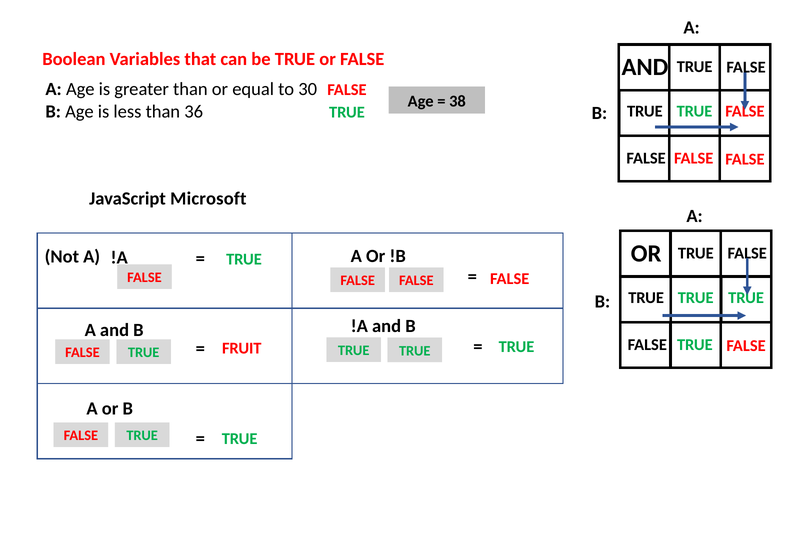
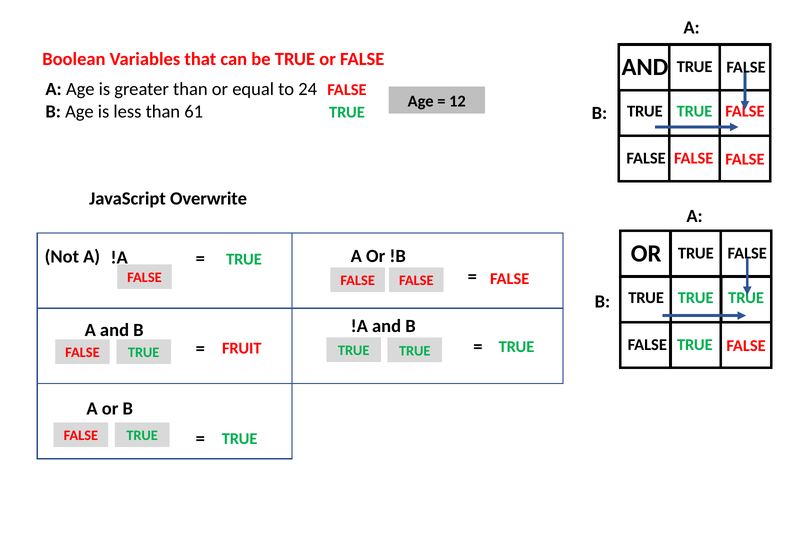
30: 30 -> 24 (308, 89)
38: 38 -> 12 (457, 101)
36: 36 -> 61 (194, 111)
Microsoft: Microsoft -> Overwrite (208, 199)
